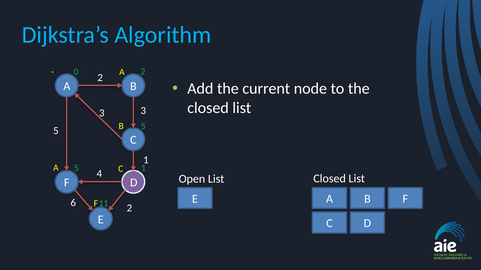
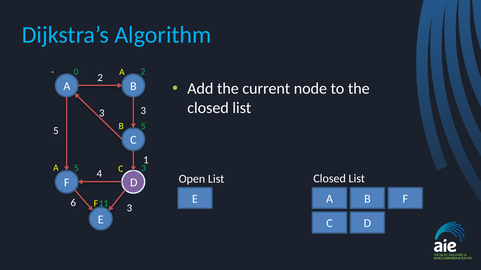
5 1: 1 -> 3 (144, 169)
6 2: 2 -> 3 (129, 208)
